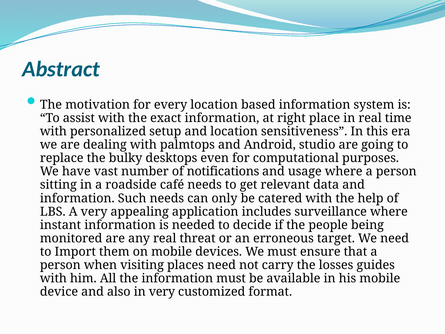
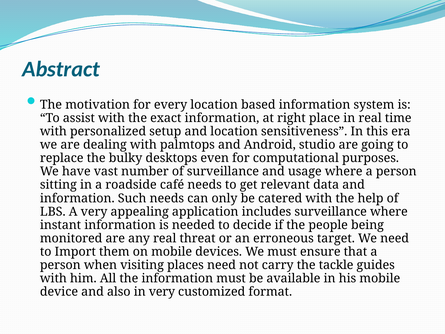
of notifications: notifications -> surveillance (223, 171)
losses: losses -> tackle (336, 265)
